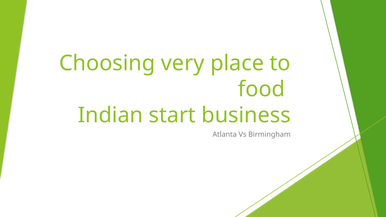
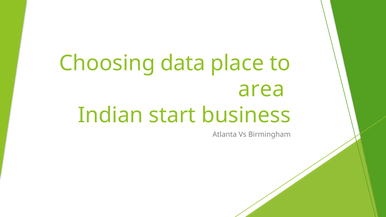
very: very -> data (183, 63)
food: food -> area (261, 89)
